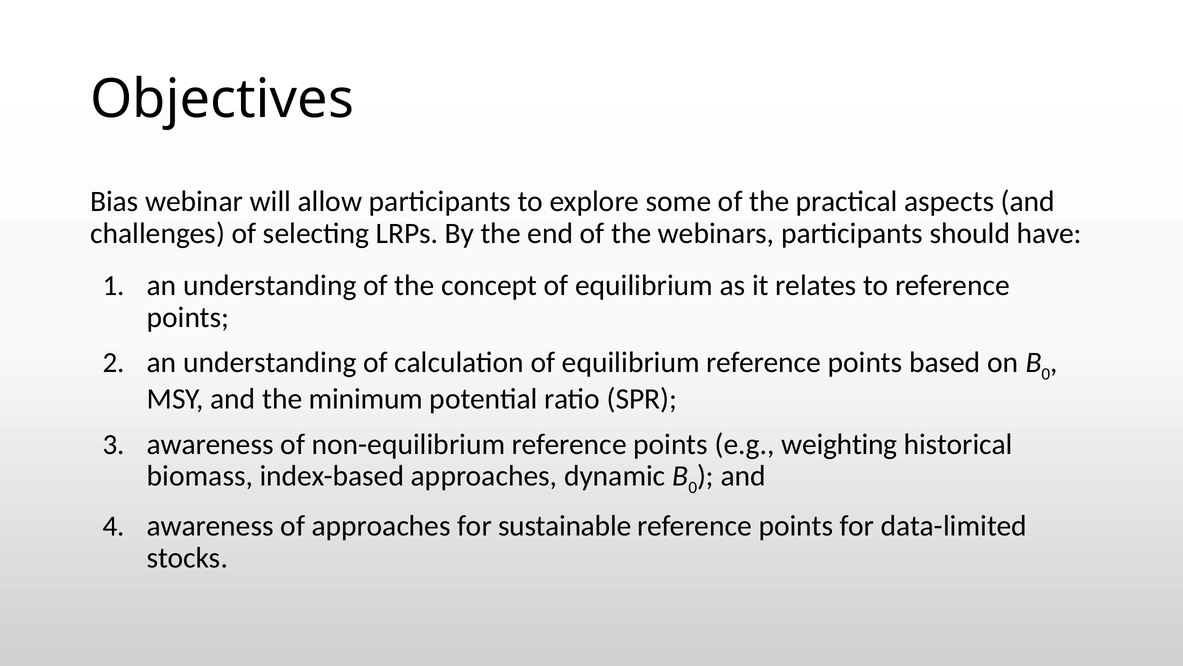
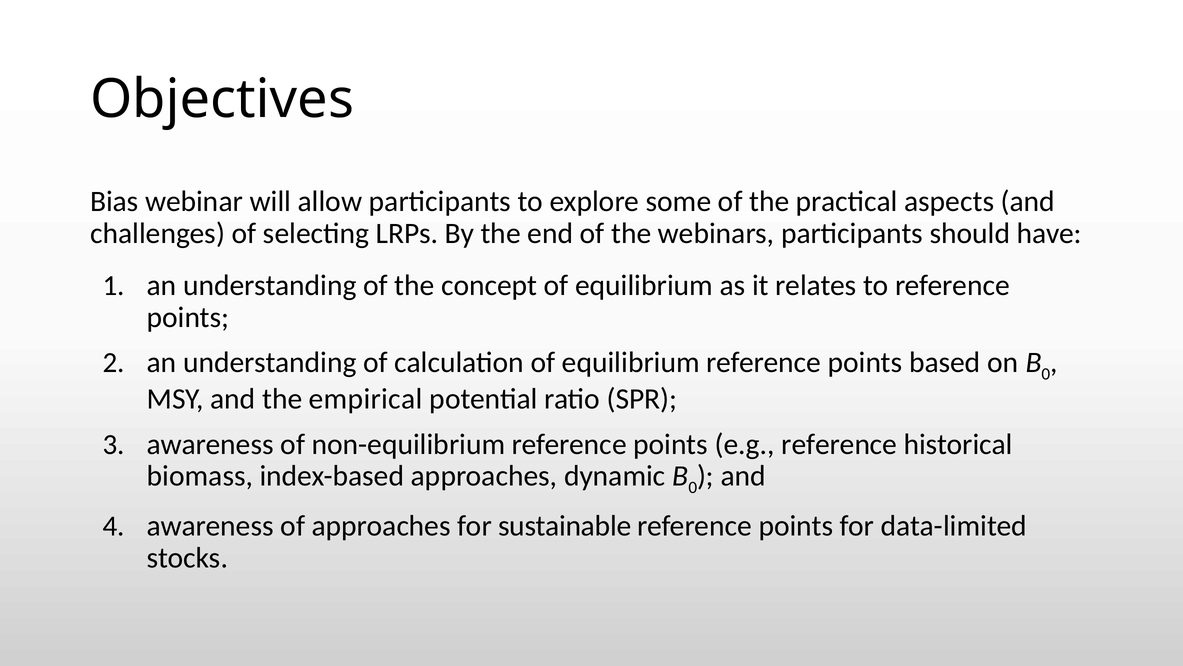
minimum: minimum -> empirical (366, 399)
e.g weighting: weighting -> reference (839, 444)
